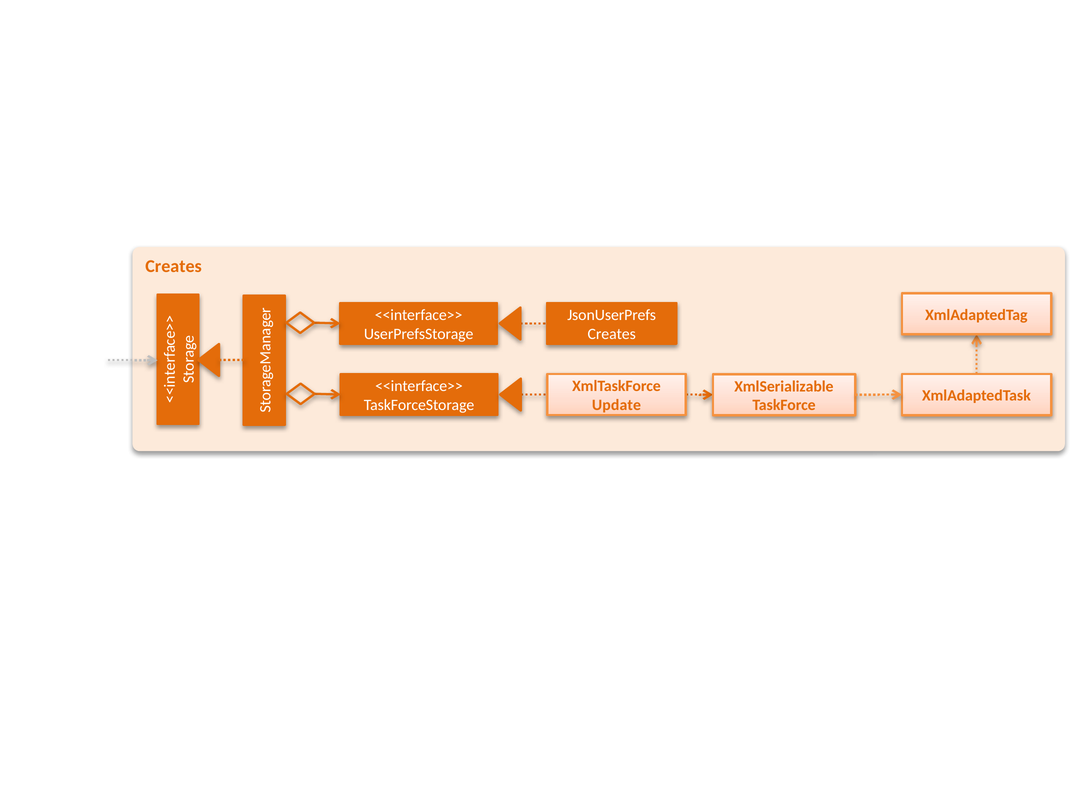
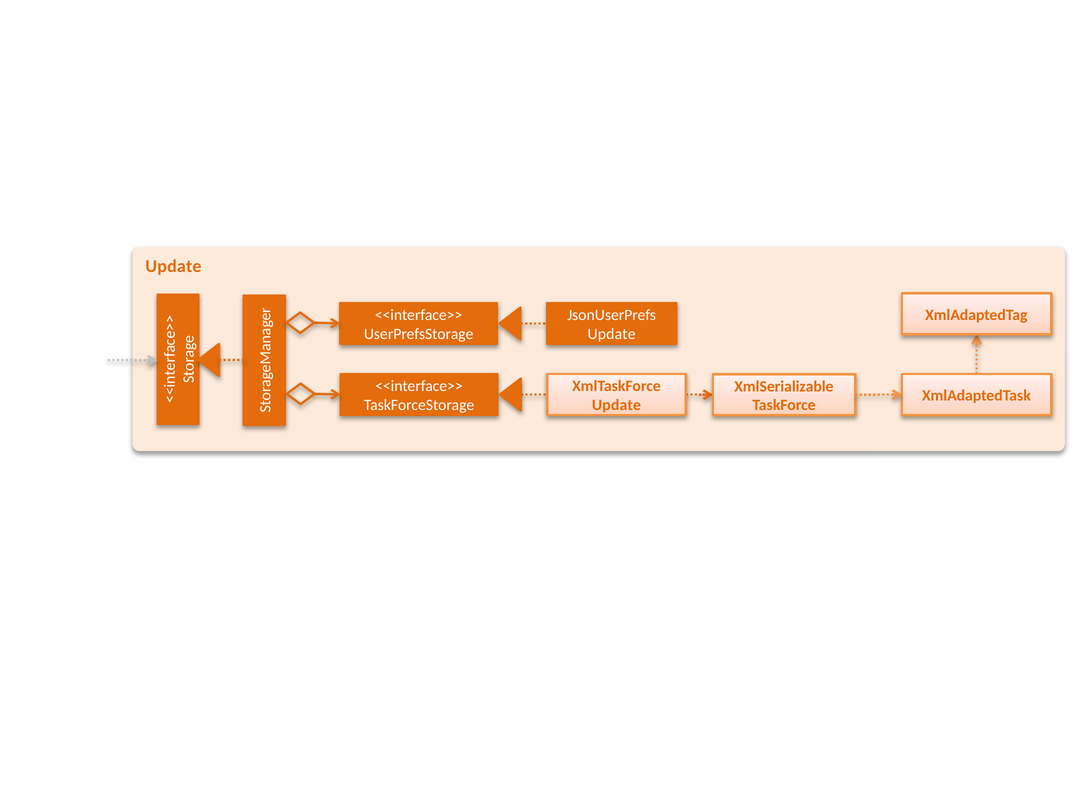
Creates: Creates -> Update (173, 267)
Creates: Creates -> Update (612, 334)
